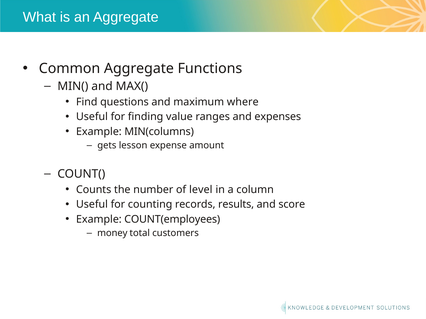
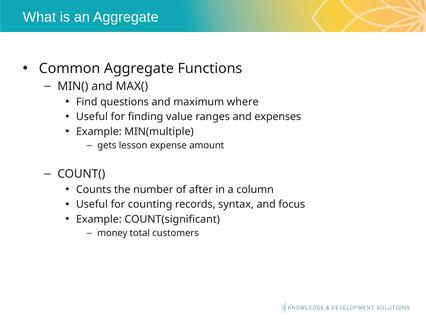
MIN(columns: MIN(columns -> MIN(multiple (159, 132)
level: level -> after (201, 190)
results: results -> syntax (236, 205)
score: score -> focus (292, 205)
COUNT(employees: COUNT(employees -> COUNT(significant (172, 220)
